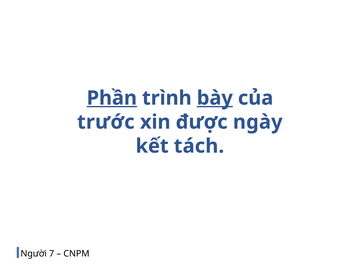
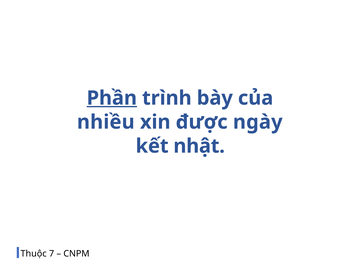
bày underline: present -> none (215, 98)
trước: trước -> nhiều (106, 122)
tách: tách -> nhật (199, 146)
Người: Người -> Thuộc (34, 254)
